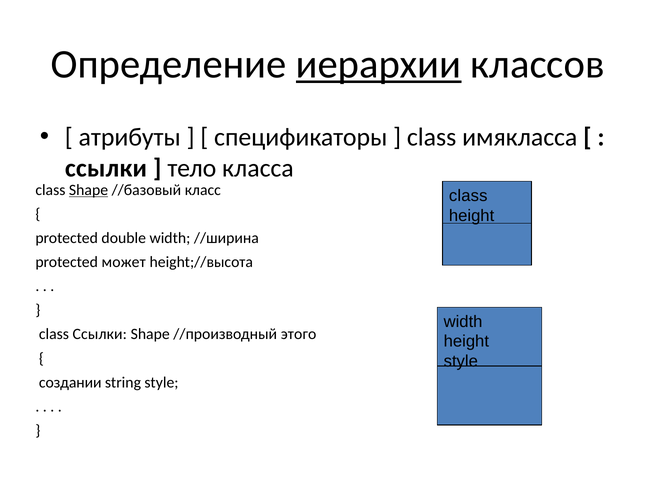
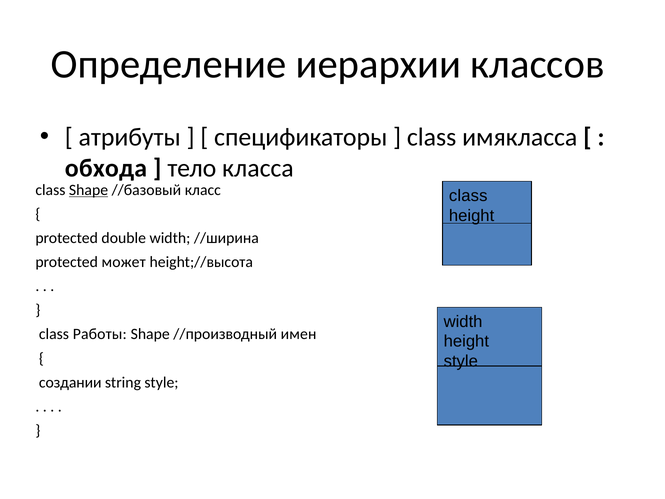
иерархии underline: present -> none (379, 64)
ссылки: ссылки -> обхода (106, 168)
class Ссылки: Ссылки -> Работы (100, 334)
этого: этого -> имен (299, 334)
